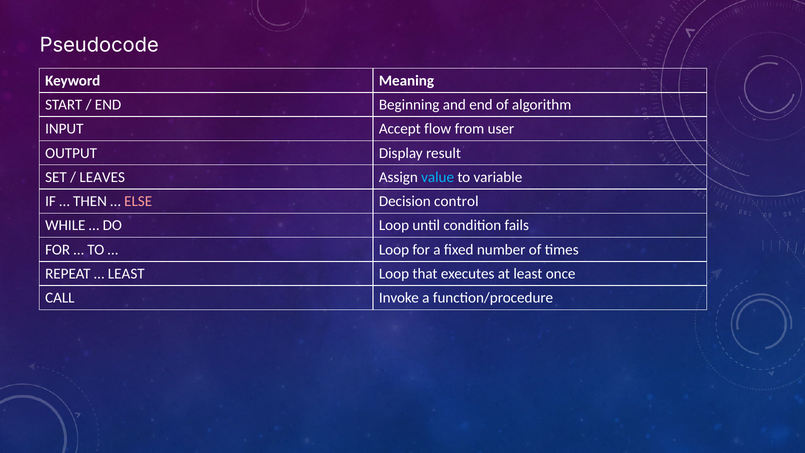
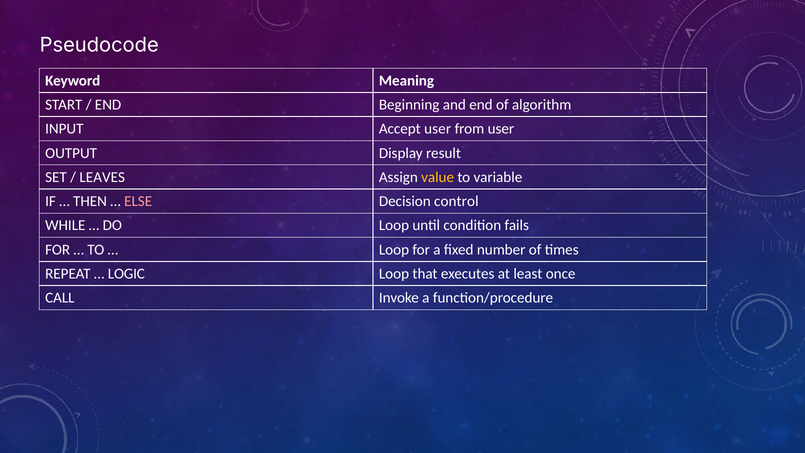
Accept flow: flow -> user (438, 129)
value colour: light blue -> yellow (438, 177)
LEAST: LEAST -> LOGIC (126, 274)
